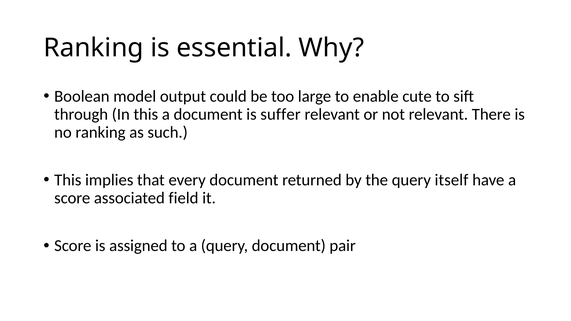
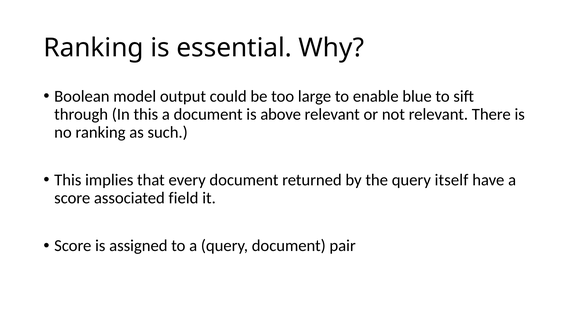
cute: cute -> blue (417, 97)
suffer: suffer -> above (281, 114)
